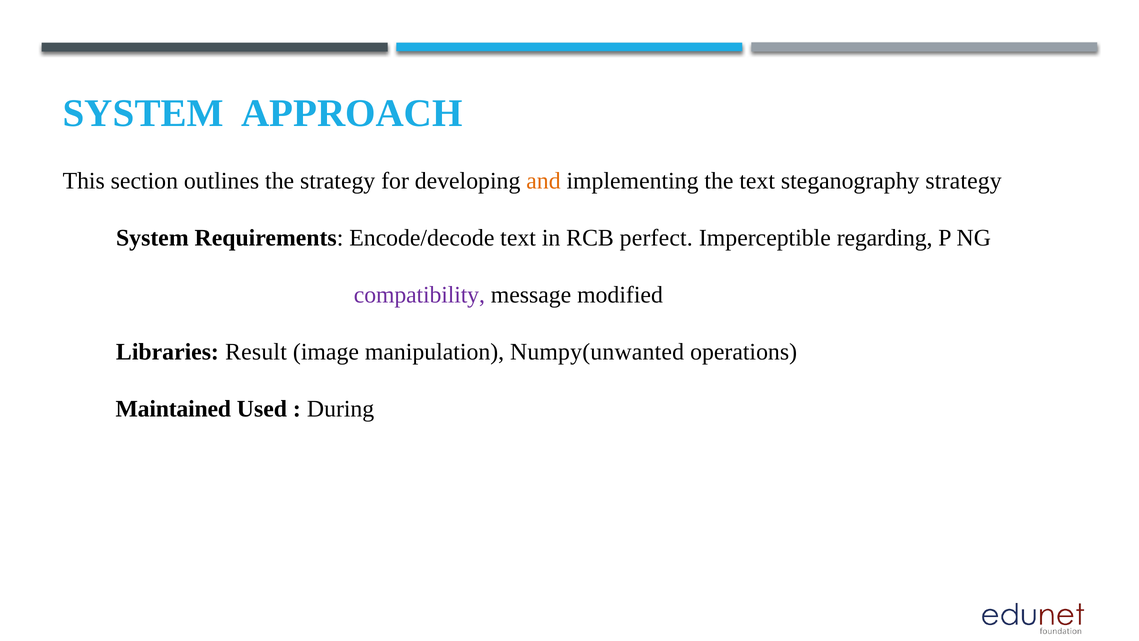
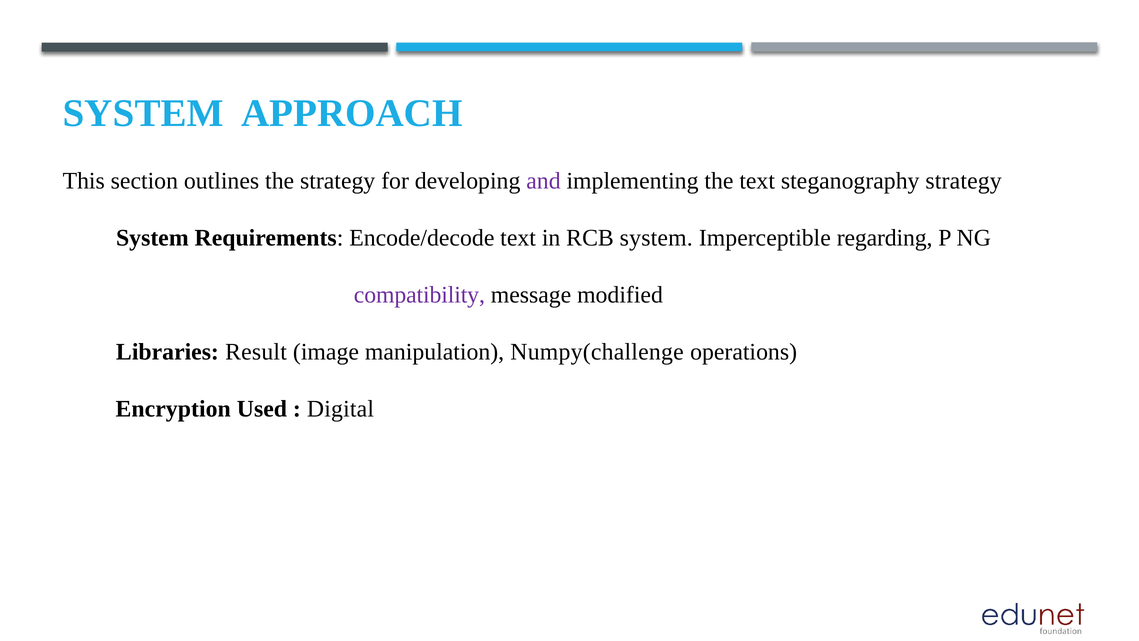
and colour: orange -> purple (543, 181)
RCB perfect: perfect -> system (656, 238)
Numpy(unwanted: Numpy(unwanted -> Numpy(challenge (597, 352)
Maintained: Maintained -> Encryption (173, 409)
During: During -> Digital (341, 409)
